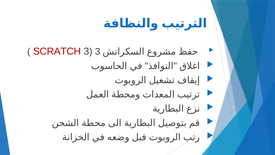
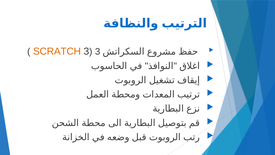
SCRATCH colour: red -> orange (57, 51)
